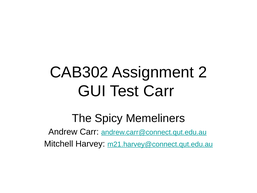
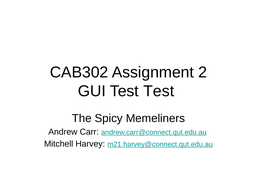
Test Carr: Carr -> Test (159, 91)
